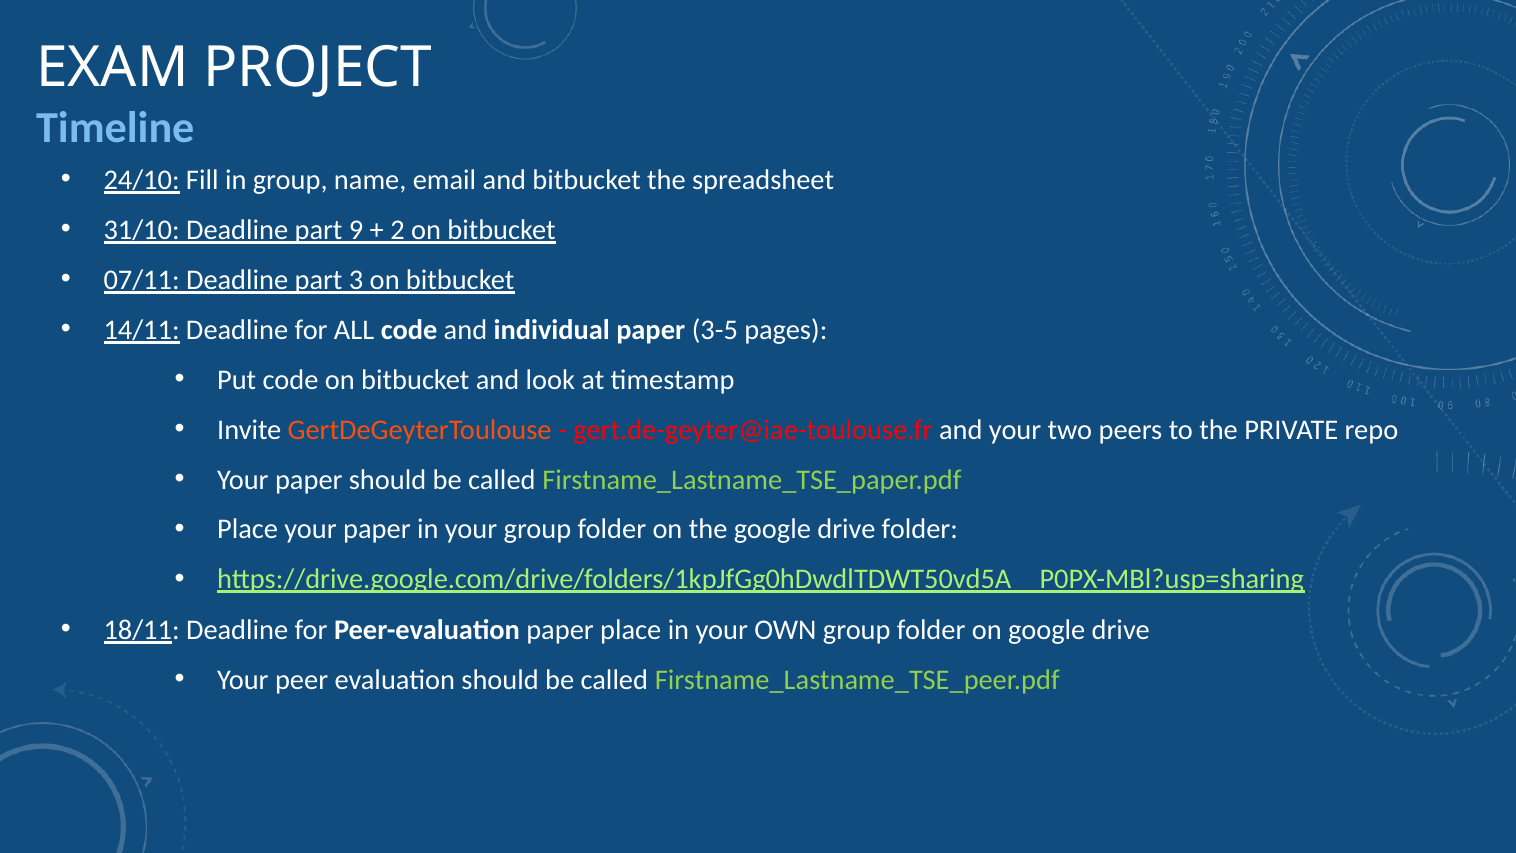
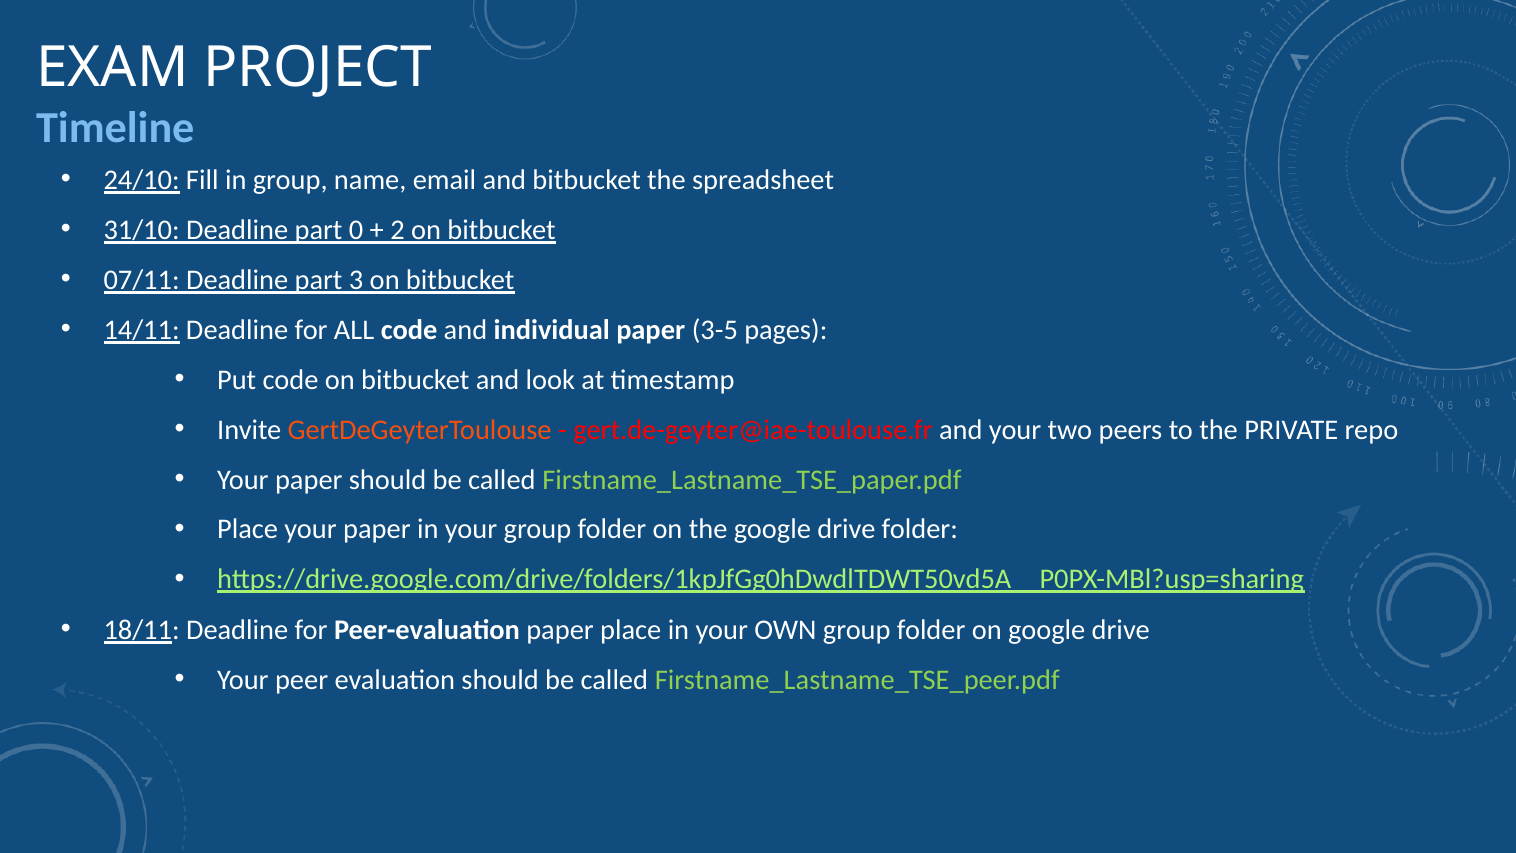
9: 9 -> 0 (356, 230)
